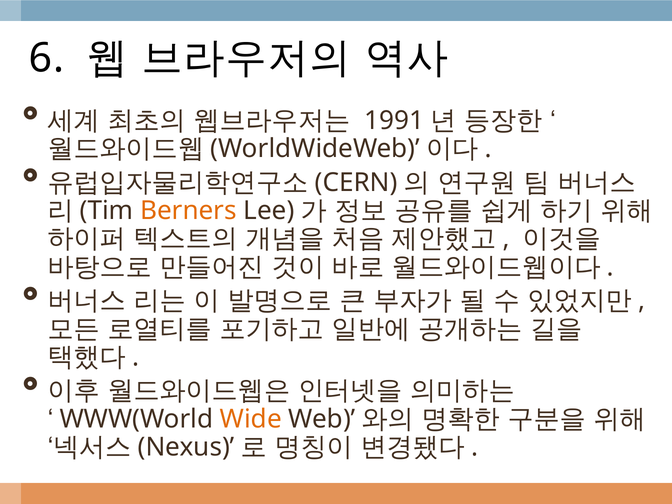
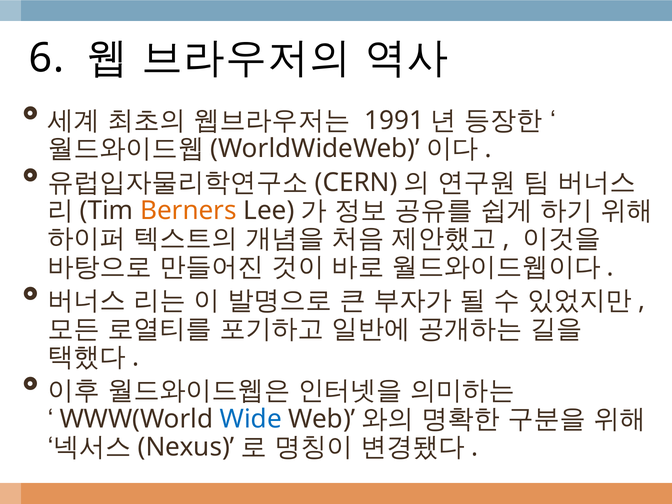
Wide colour: orange -> blue (251, 419)
